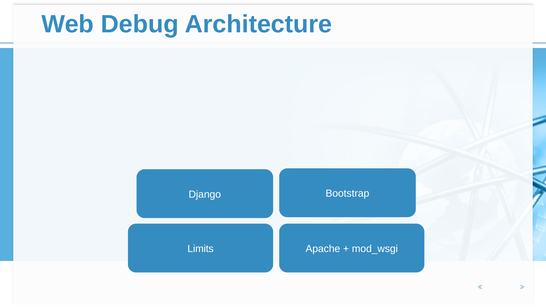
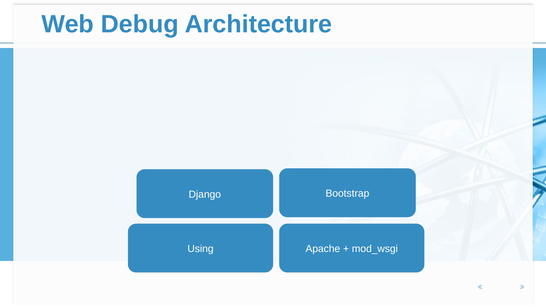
Limits: Limits -> Using (201, 249)
